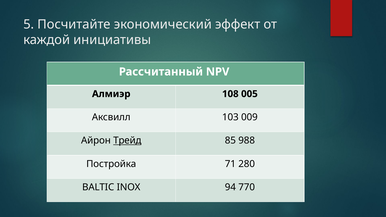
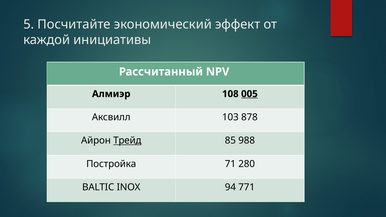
005 underline: none -> present (249, 94)
009: 009 -> 878 (249, 117)
770: 770 -> 771 (247, 187)
